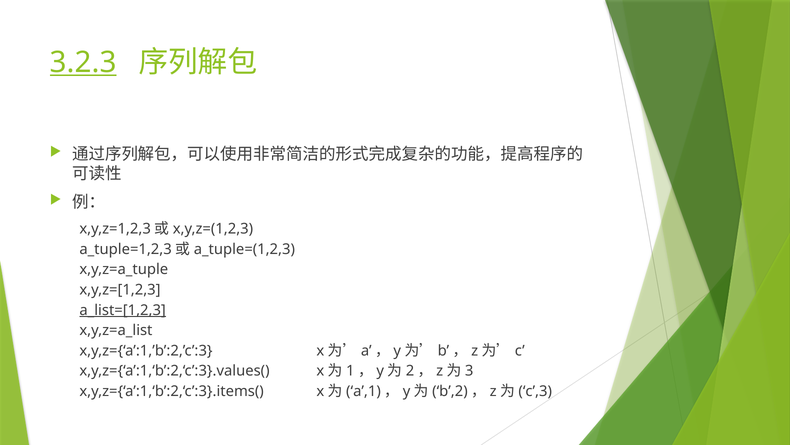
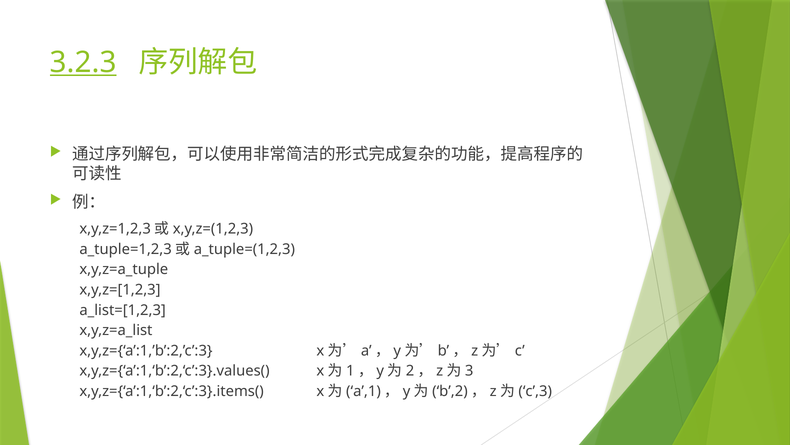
a_list=[1,2,3 underline: present -> none (123, 310)
